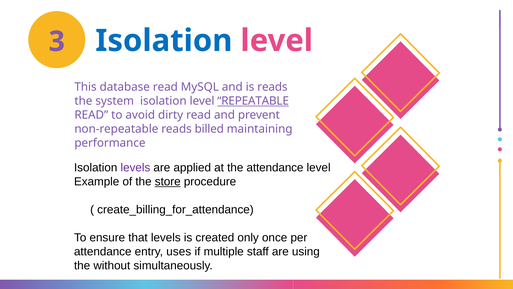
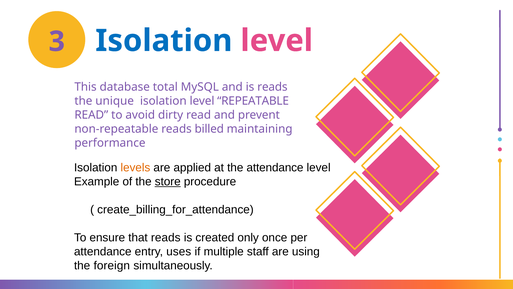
database read: read -> total (165, 87)
system: system -> unique (115, 101)
REPEATABLE underline: present -> none (253, 101)
levels colour: purple -> orange (135, 167)
that levels: levels -> reads (166, 237)
without: without -> foreign (112, 265)
